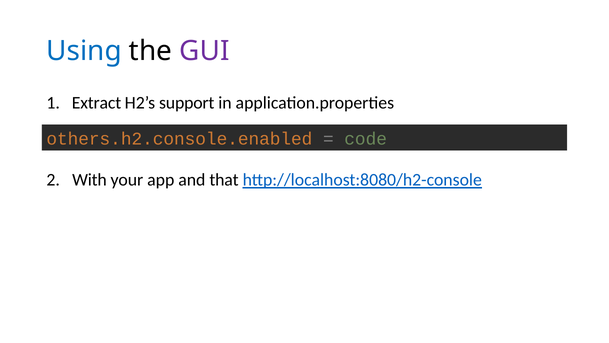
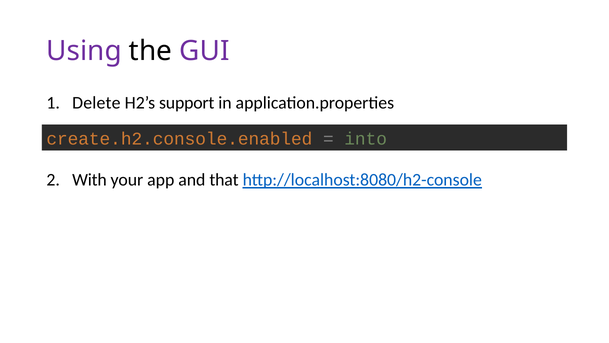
Using colour: blue -> purple (84, 51)
Extract: Extract -> Delete (96, 103)
others.h2.console.enabled: others.h2.console.enabled -> create.h2.console.enabled (179, 139)
code: code -> into (366, 139)
